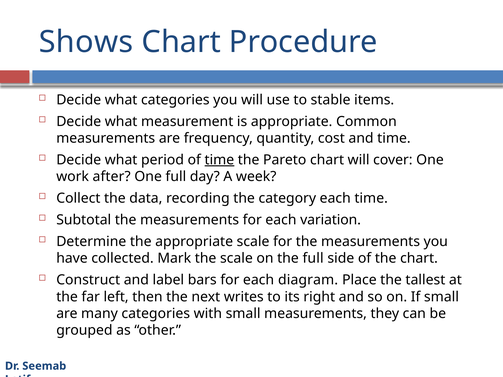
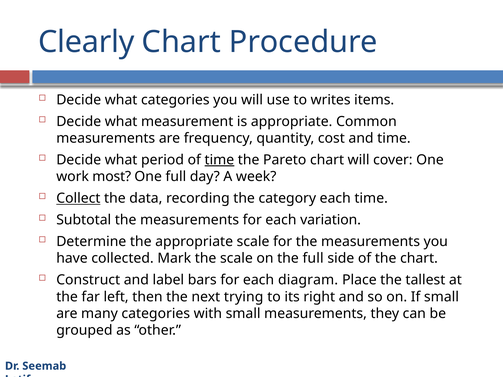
Shows: Shows -> Clearly (86, 42)
stable: stable -> writes (331, 100)
after: after -> most (112, 177)
Collect underline: none -> present (78, 198)
writes: writes -> trying (244, 297)
